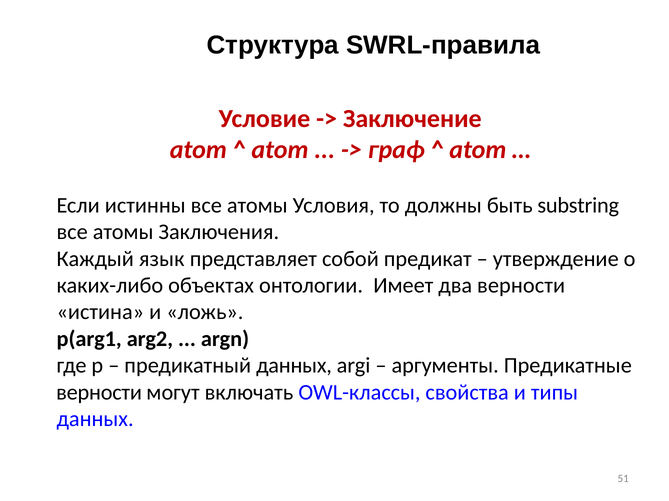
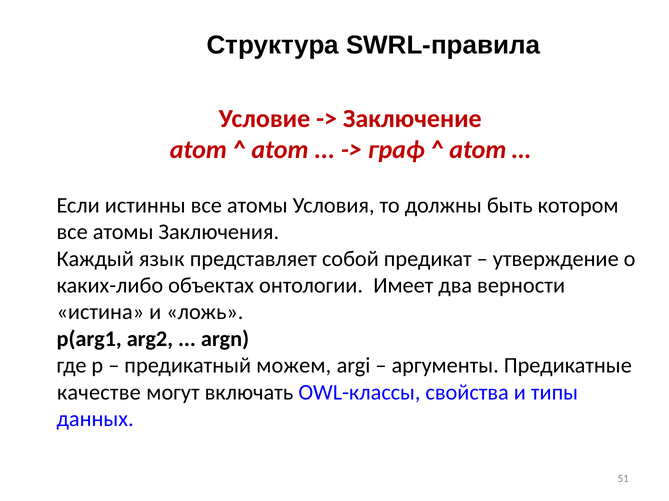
substring: substring -> котором (578, 206)
предикатный данных: данных -> можем (294, 366)
верности: верности -> качестве (99, 393)
